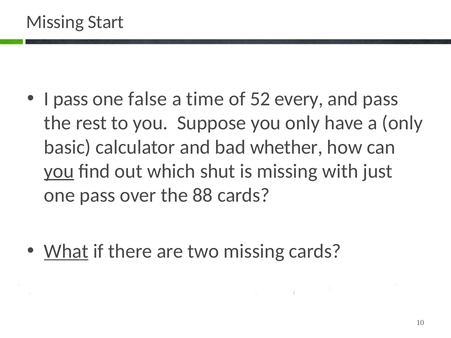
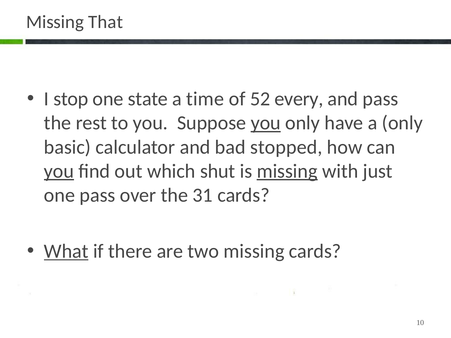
Start: Start -> That (106, 22)
I pass: pass -> stop (71, 99)
false: false -> state (148, 99)
you underline: none -> present (266, 123)
whether: whether -> stopped (286, 147)
missing underline: none -> present (287, 171)
88: 88 -> 31 (203, 195)
